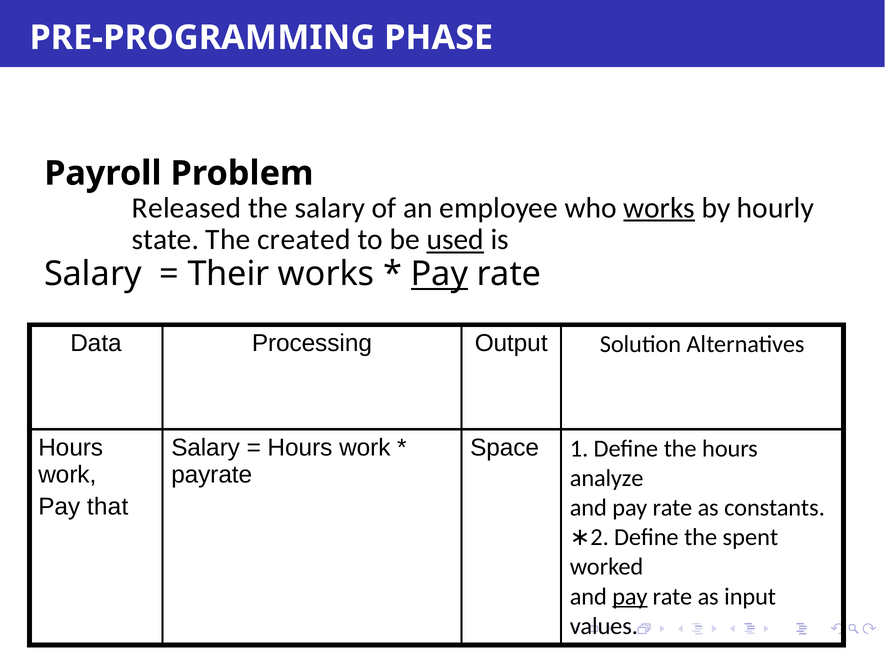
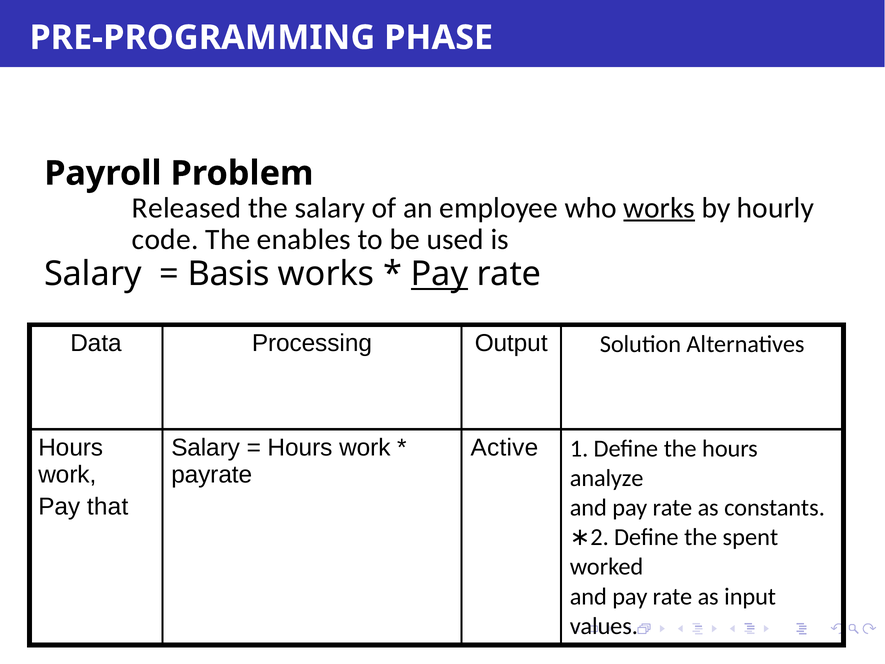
state: state -> code (165, 240)
created: created -> enables (304, 240)
used underline: present -> none (455, 240)
Their: Their -> Basis (229, 274)
Space: Space -> Active (504, 448)
pay underline: present -> none (630, 597)
